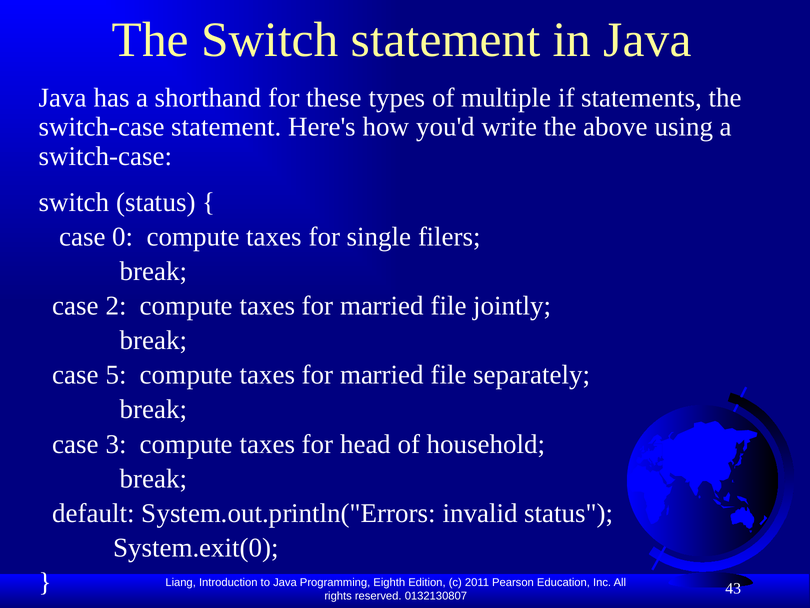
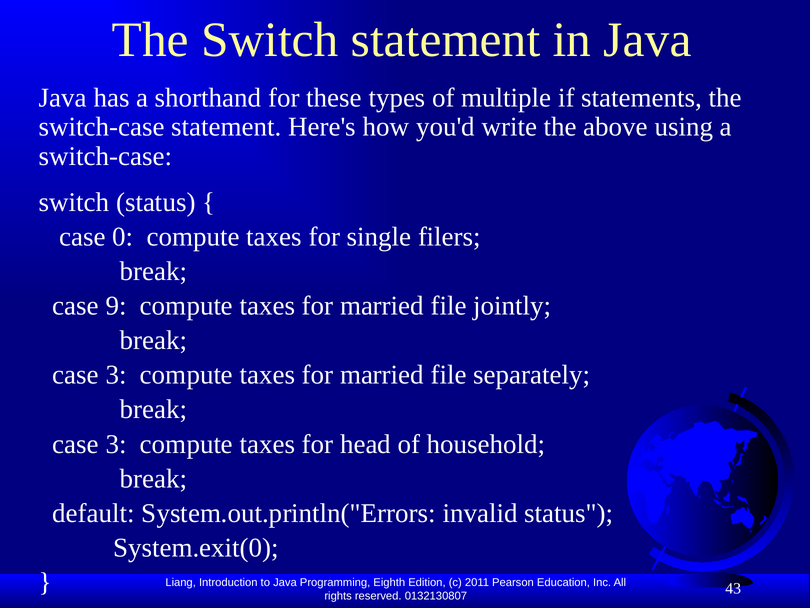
2: 2 -> 9 (116, 306)
5: 5 -> 3 (116, 375)
